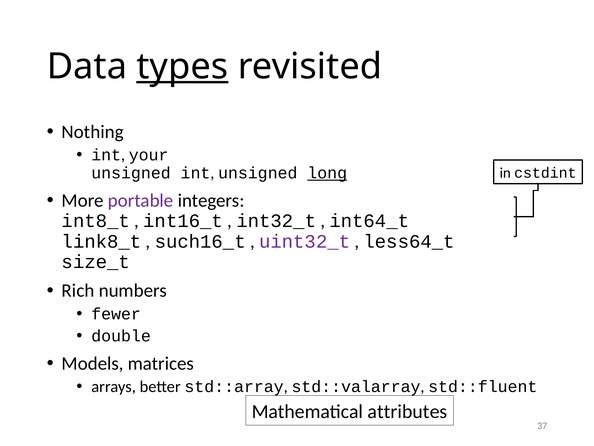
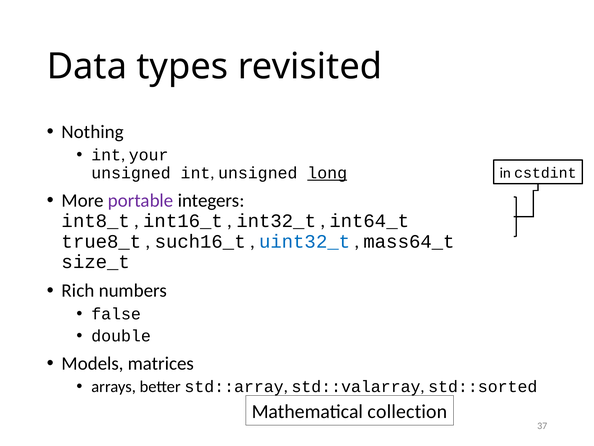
types underline: present -> none (182, 67)
link8_t: link8_t -> true8_t (101, 241)
uint32_t colour: purple -> blue (305, 241)
less64_t: less64_t -> mass64_t (409, 241)
fewer: fewer -> false (116, 314)
std::fluent: std::fluent -> std::sorted (483, 386)
attributes: attributes -> collection (407, 411)
